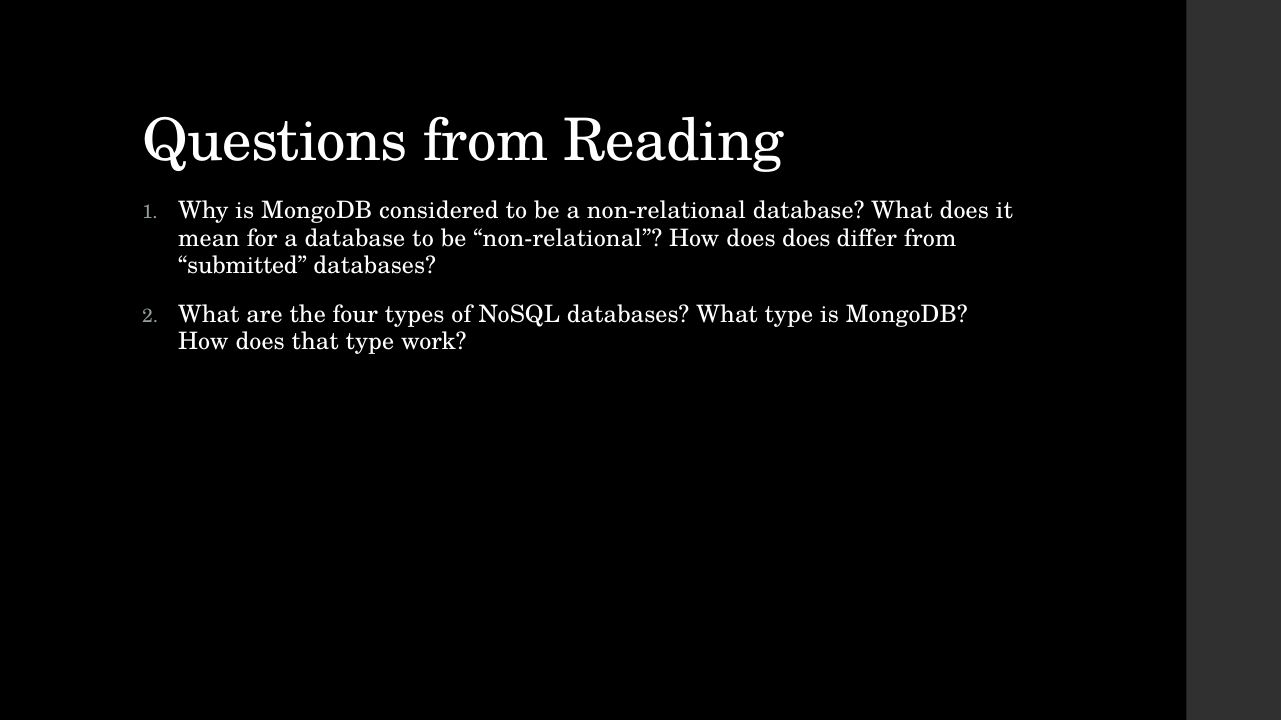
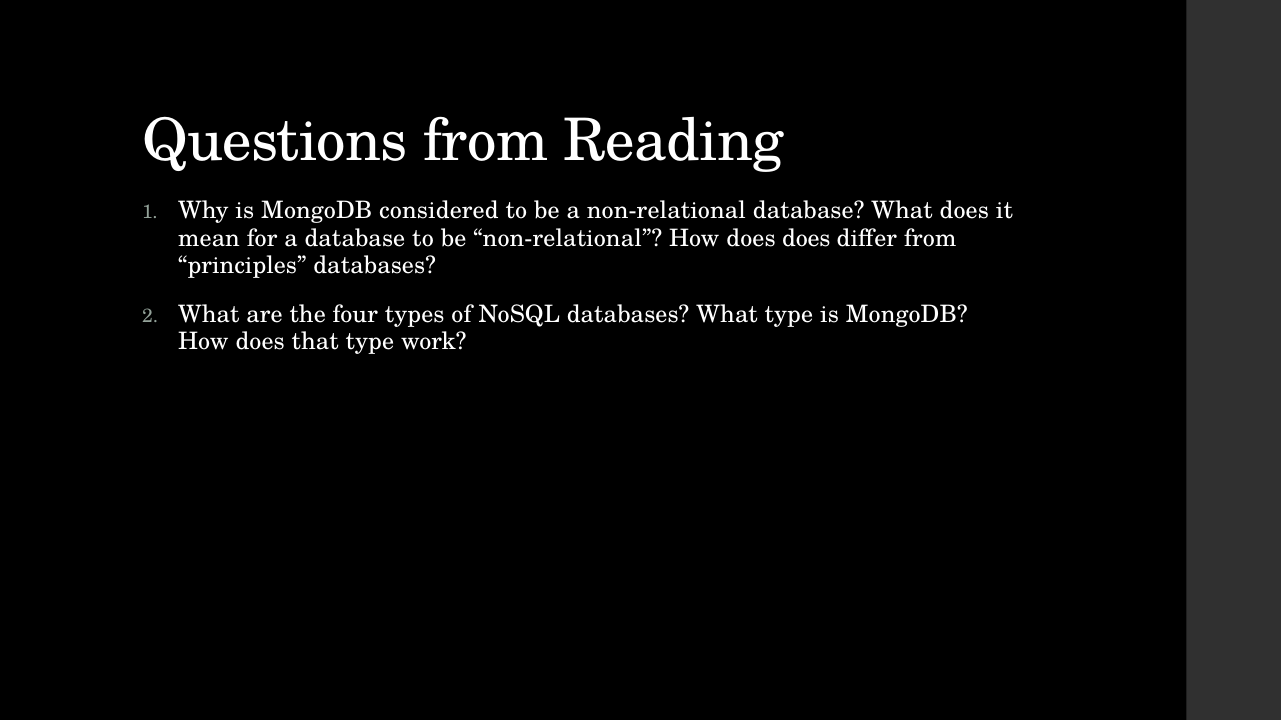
submitted: submitted -> principles (242, 266)
